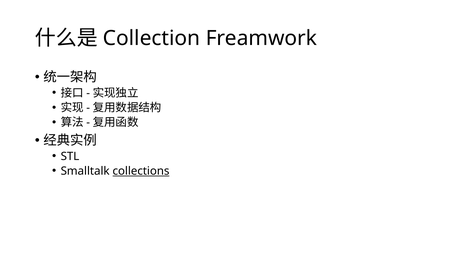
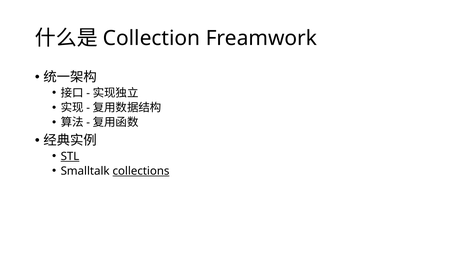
STL underline: none -> present (70, 157)
